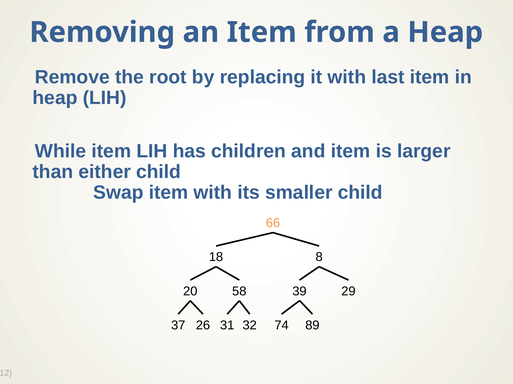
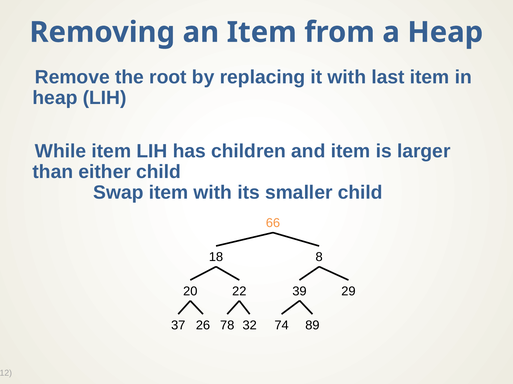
58: 58 -> 22 (239, 292)
31: 31 -> 78 (227, 326)
